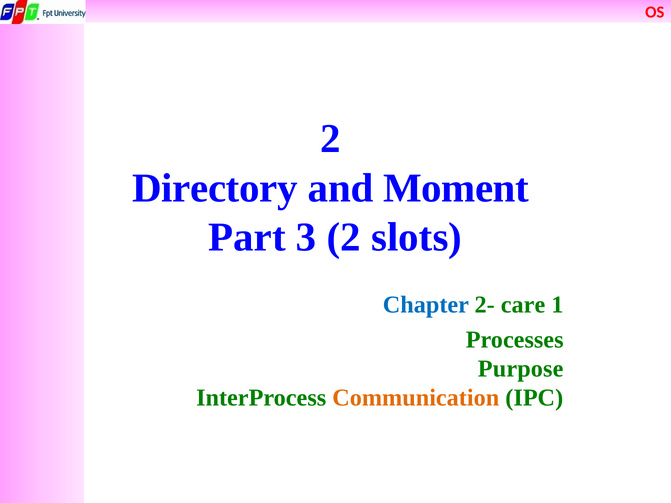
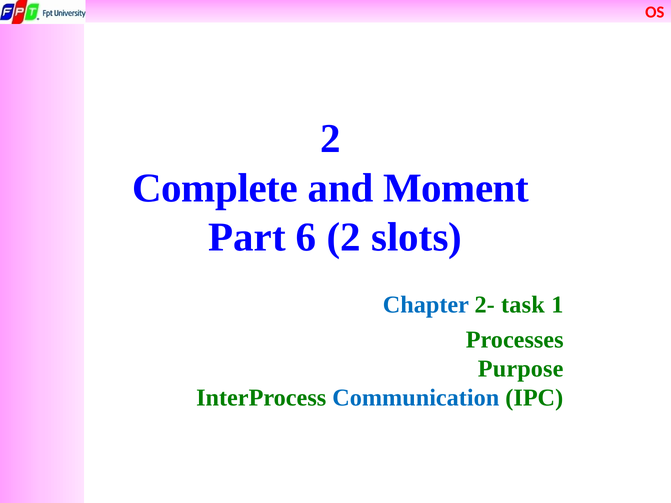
Directory: Directory -> Complete (215, 188)
3: 3 -> 6 (306, 237)
care: care -> task (523, 305)
Communication colour: orange -> blue (416, 398)
